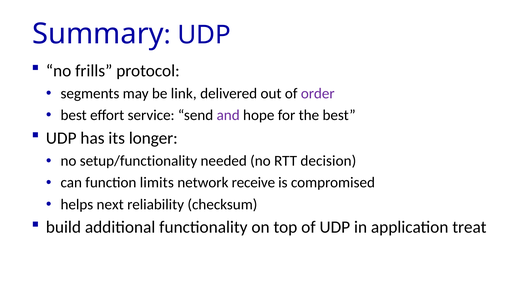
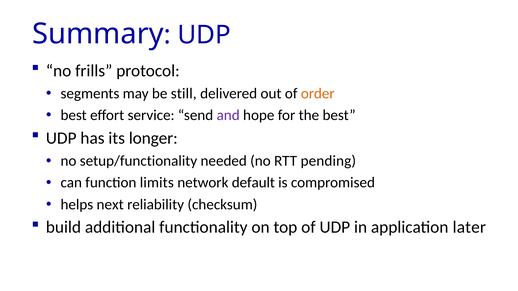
link: link -> still (184, 94)
order colour: purple -> orange (318, 94)
decision: decision -> pending (328, 161)
receive: receive -> default (253, 183)
treat: treat -> later (469, 227)
